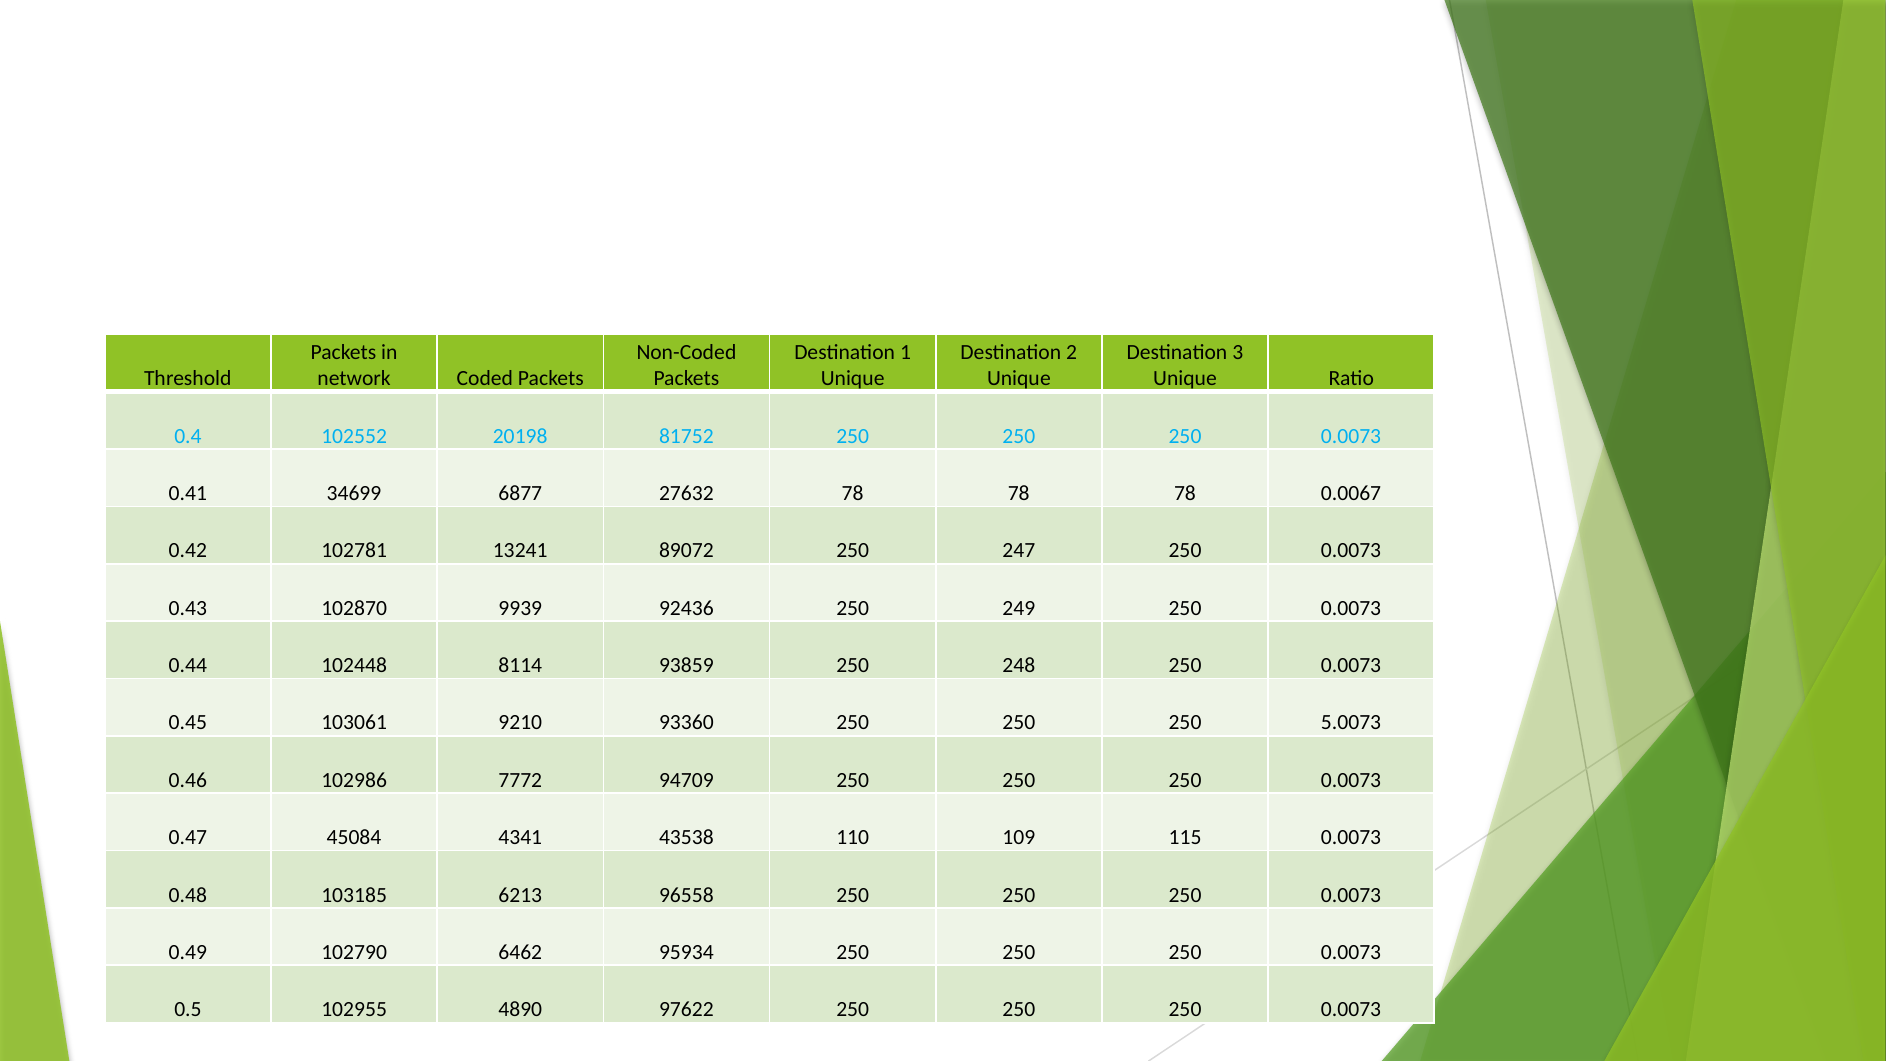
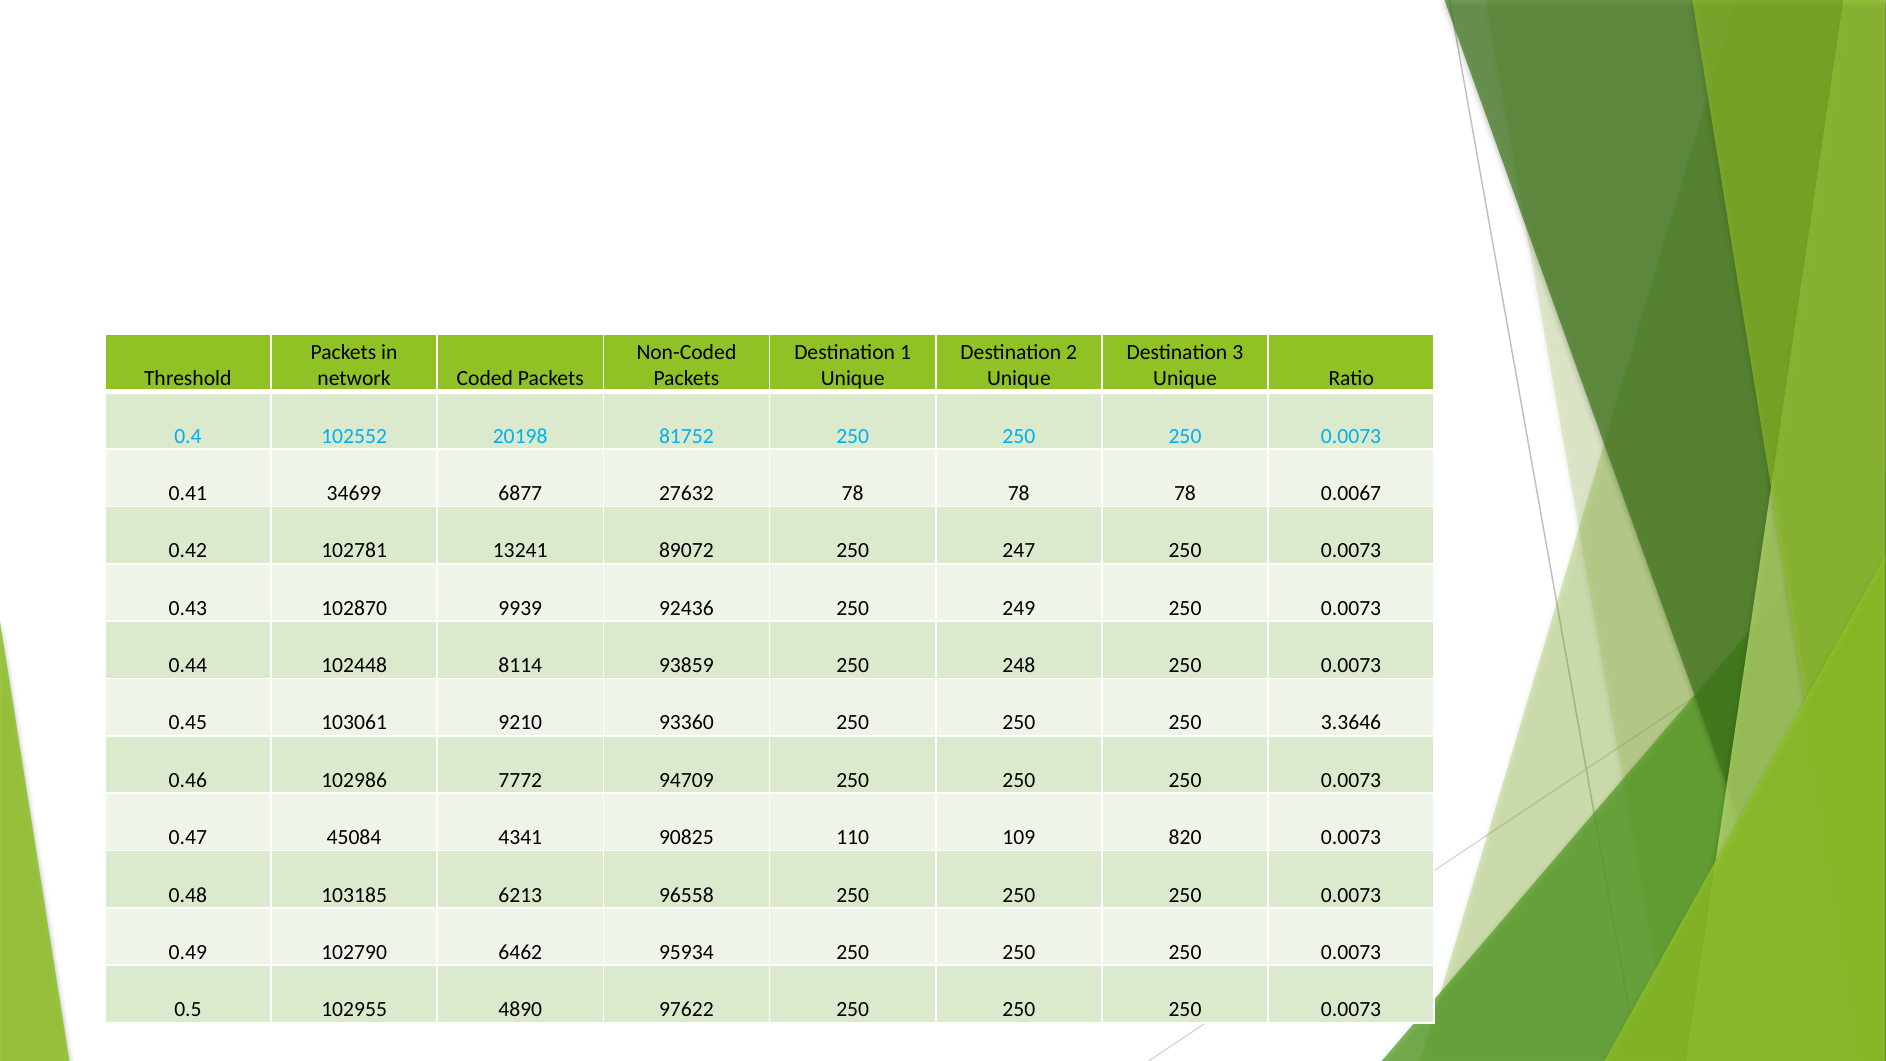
5.0073: 5.0073 -> 3.3646 (1351, 723)
43538: 43538 -> 90825 (686, 837)
115: 115 -> 820 (1185, 837)
